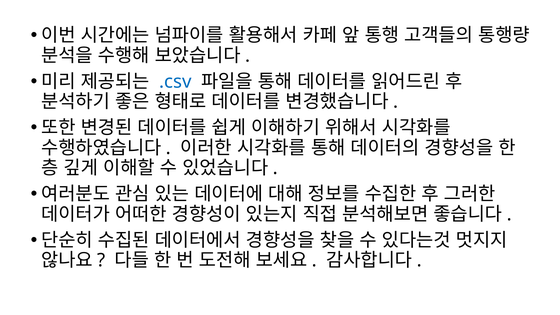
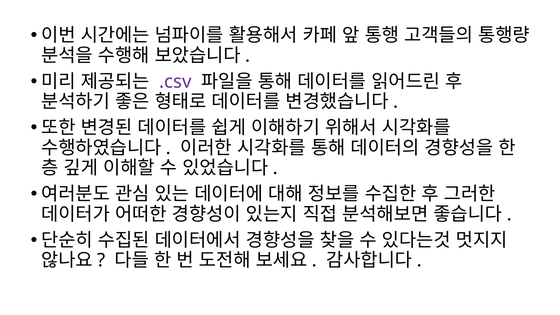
.csv colour: blue -> purple (175, 82)
